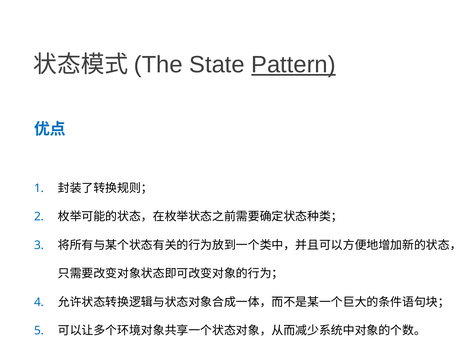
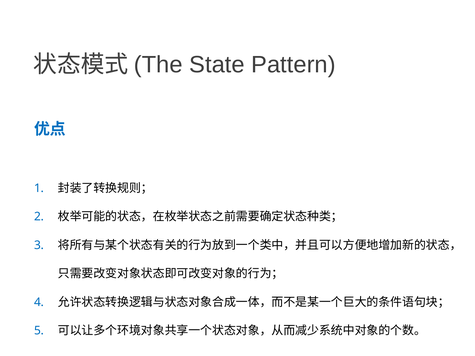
Pattern underline: present -> none (293, 65)
